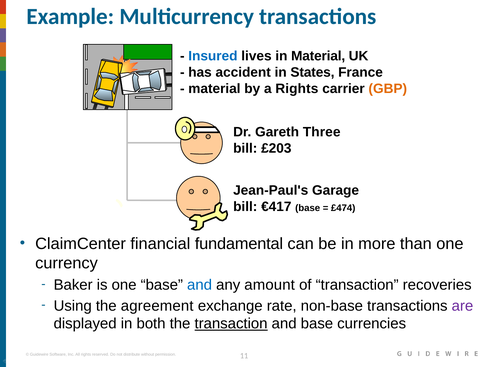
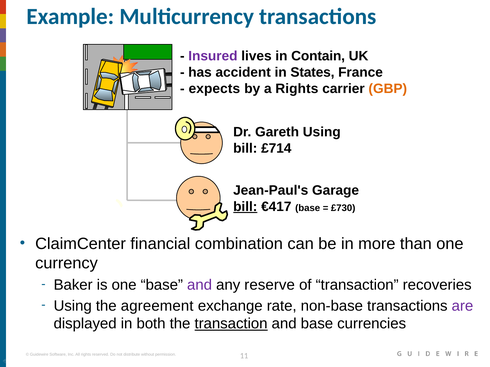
Insured colour: blue -> purple (213, 56)
in Material: Material -> Contain (318, 56)
material: material -> expects (214, 89)
Gareth Three: Three -> Using (322, 132)
£203: £203 -> £714 (276, 148)
bill underline: none -> present (245, 207)
£474: £474 -> £730 (343, 208)
fundamental: fundamental -> combination (239, 244)
and colour: blue -> purple (200, 285)
amount: amount -> reserve (270, 285)
